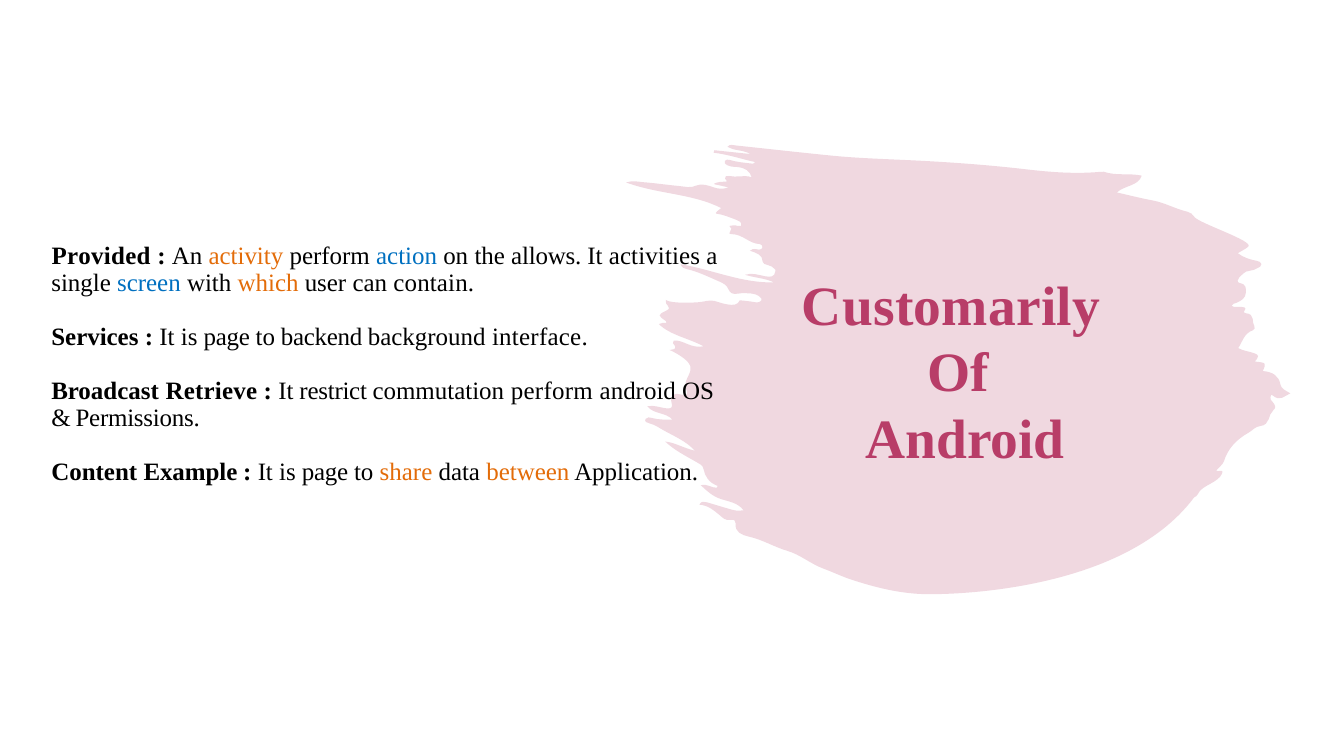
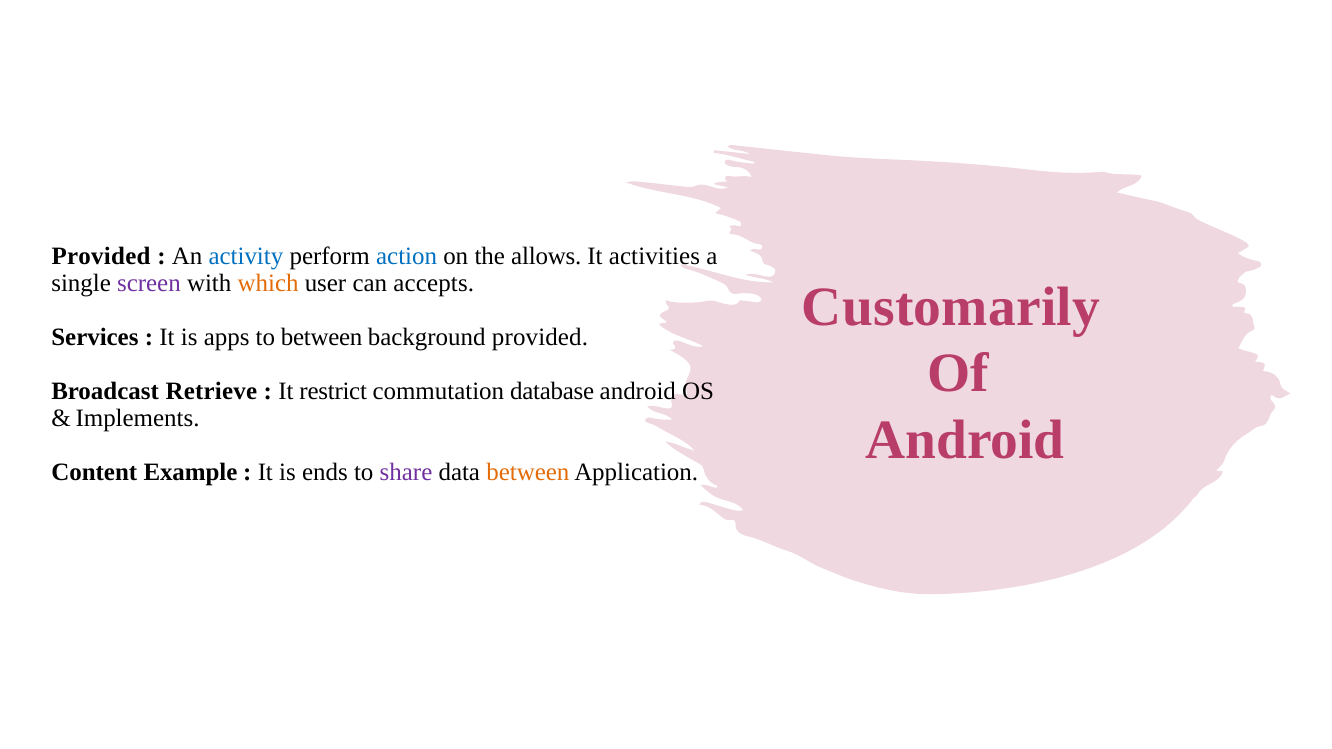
activity colour: orange -> blue (246, 257)
screen colour: blue -> purple (149, 284)
contain: contain -> accepts (434, 284)
page: page -> apps (227, 338)
to backend: backend -> between (322, 338)
background interface: interface -> provided (540, 338)
commutation perform: perform -> database (552, 392)
Permissions: Permissions -> Implements (138, 419)
page: page -> ends (325, 473)
share colour: orange -> purple (406, 473)
